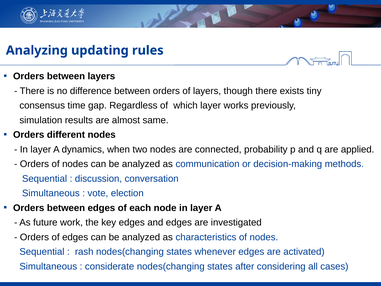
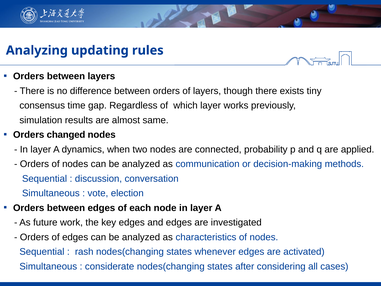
different: different -> changed (66, 135)
